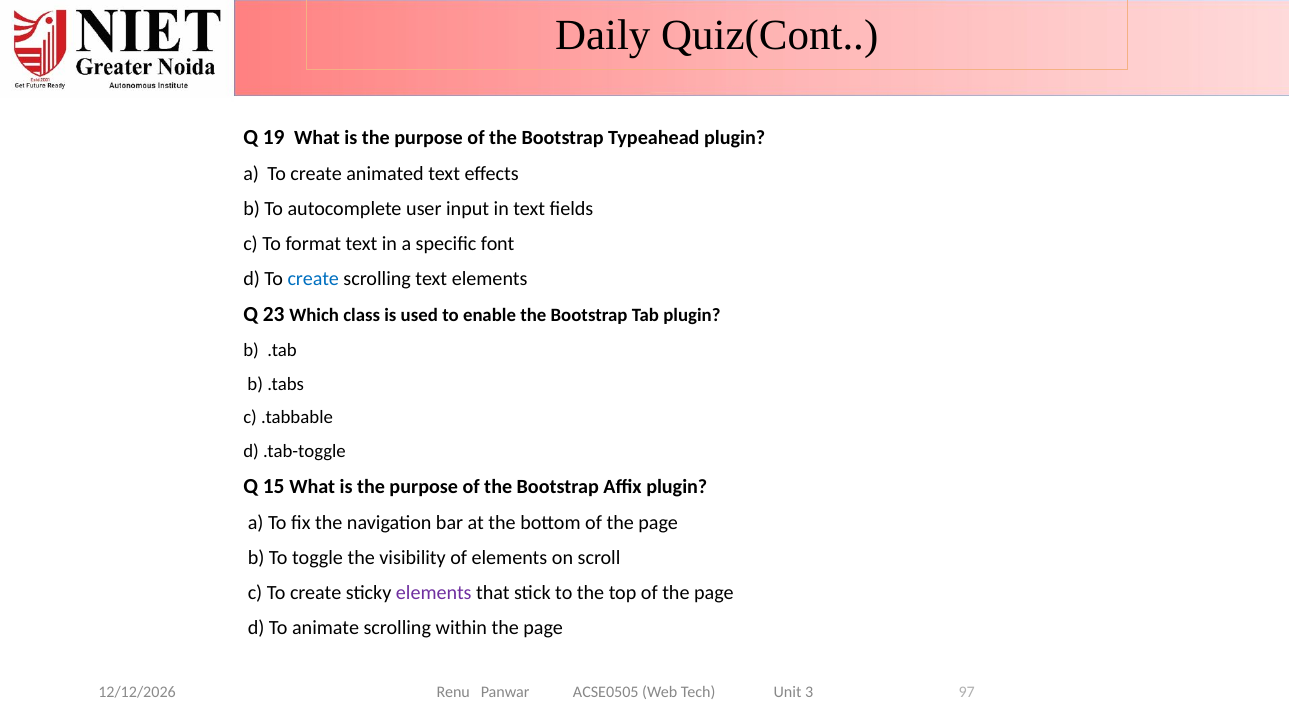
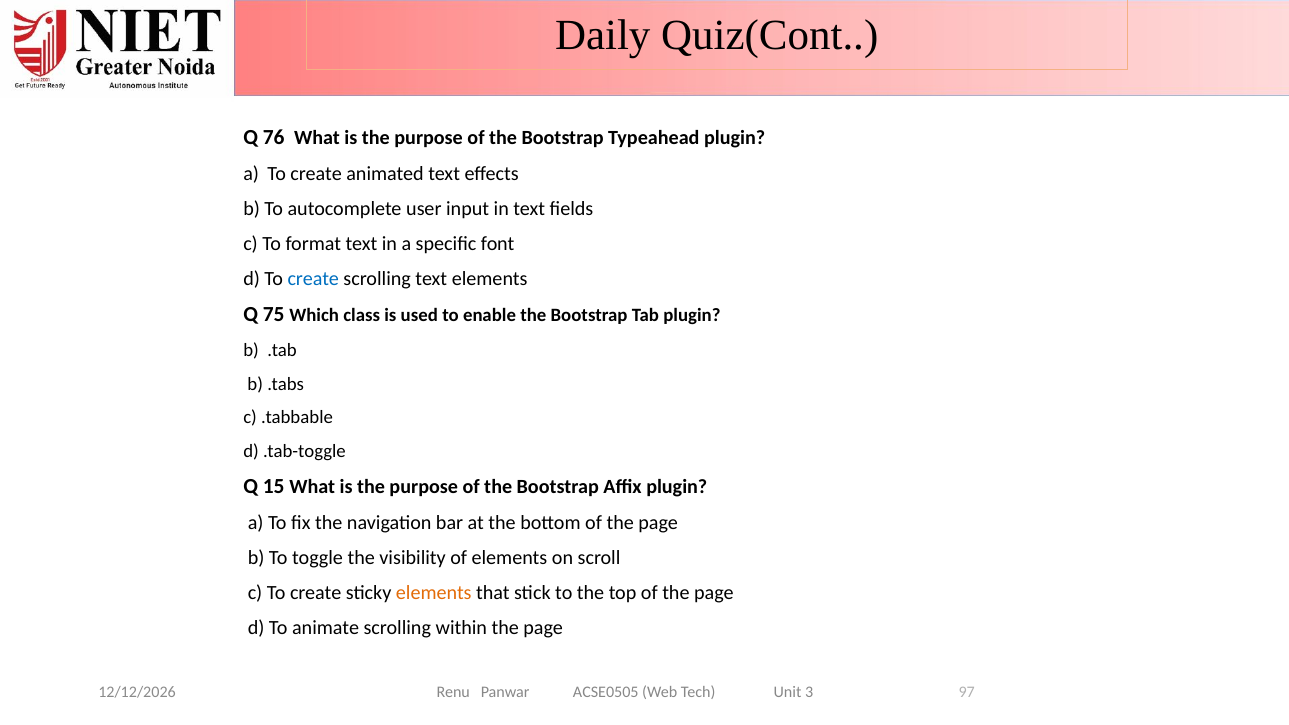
19: 19 -> 76 (274, 138)
23: 23 -> 75 (274, 315)
elements colour: purple -> orange (434, 593)
